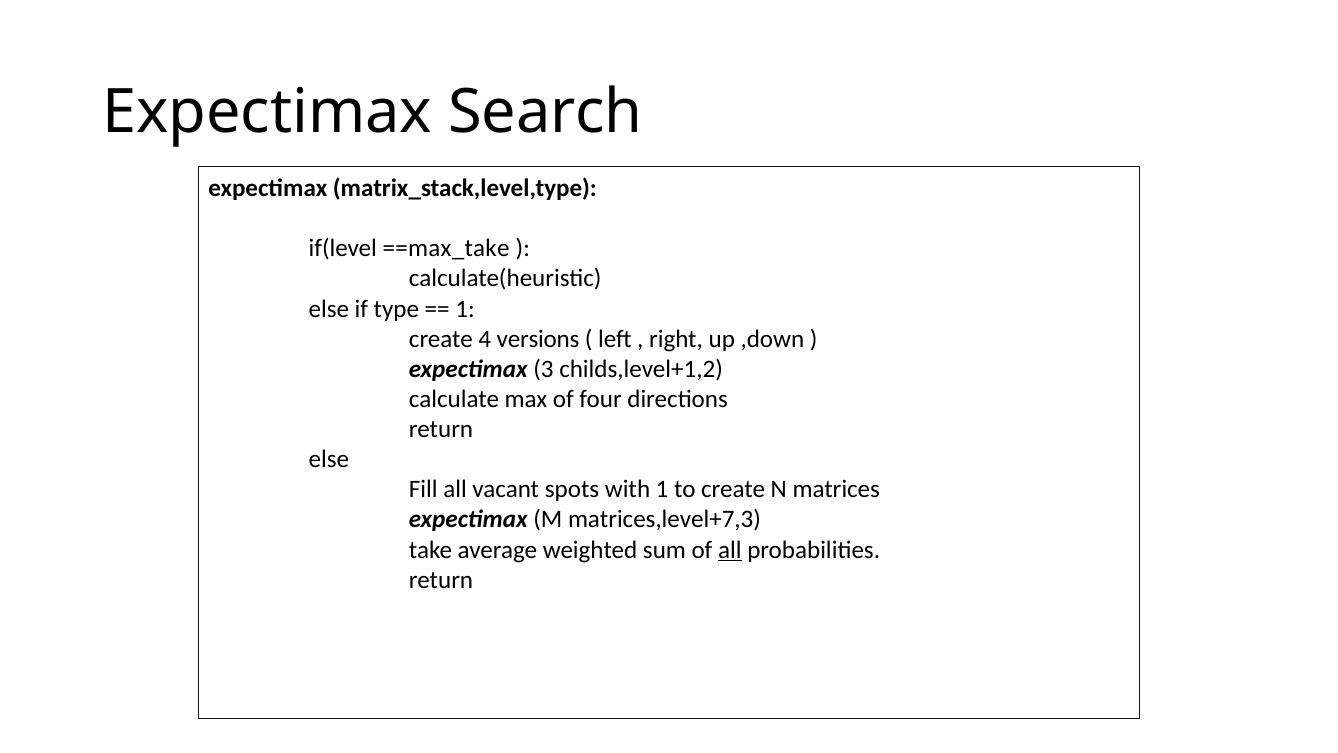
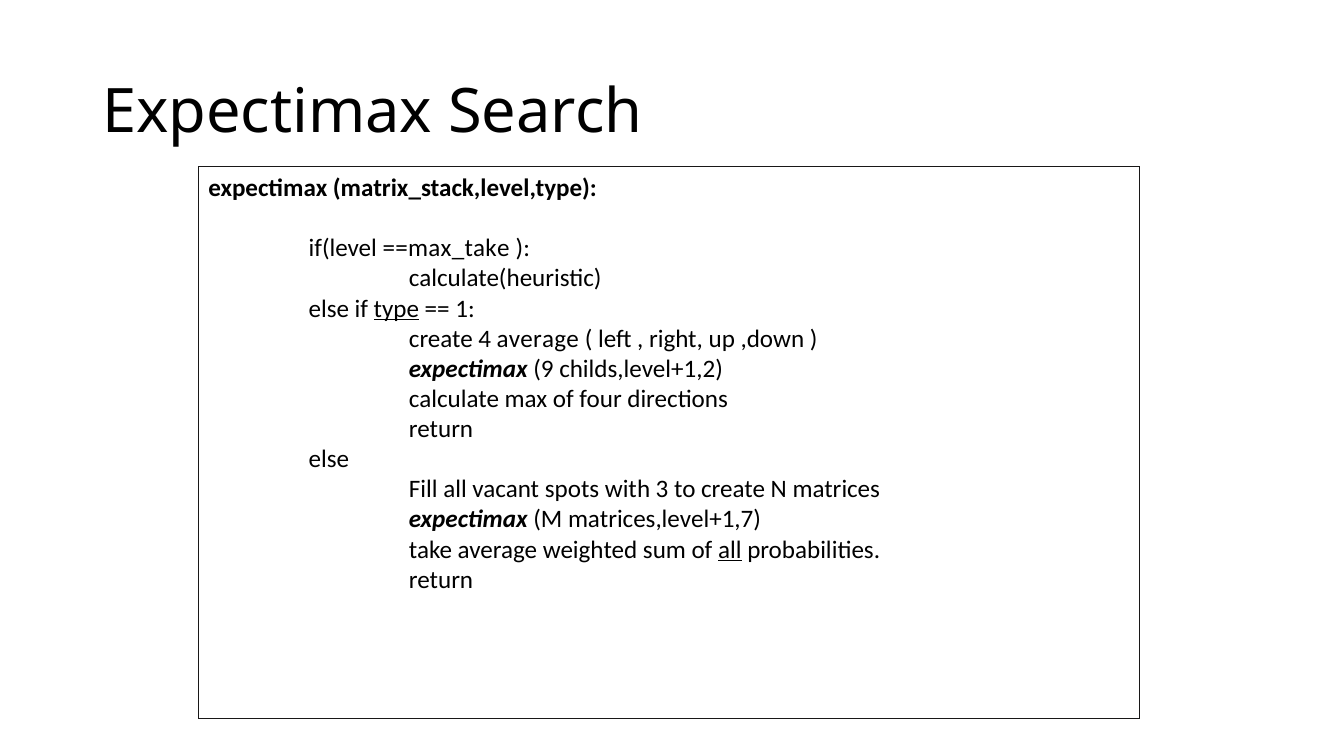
type underline: none -> present (396, 309)
4 versions: versions -> average (538, 339)
3: 3 -> 9 (543, 369)
with 1: 1 -> 3 (662, 489)
matrices,level+7,3: matrices,level+7,3 -> matrices,level+1,7 (664, 519)
